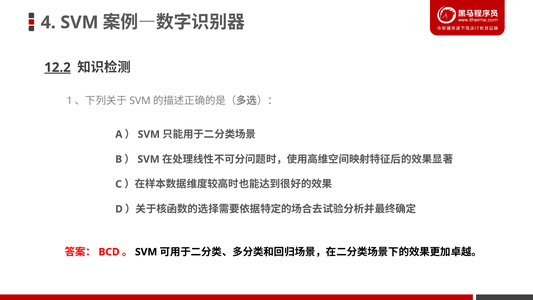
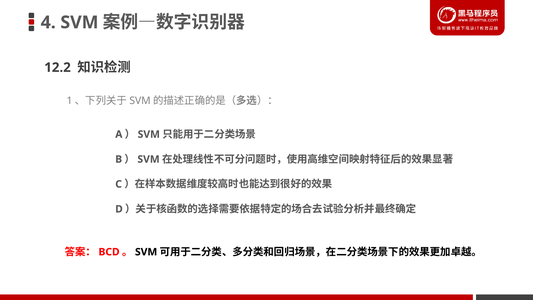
12.2 underline: present -> none (58, 67)
